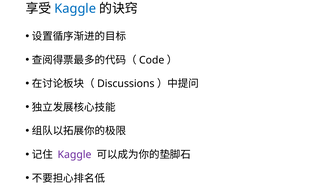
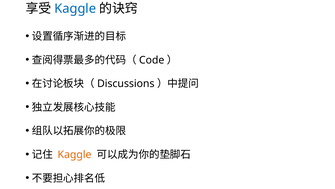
Kaggle colour: purple -> orange (75, 154)
